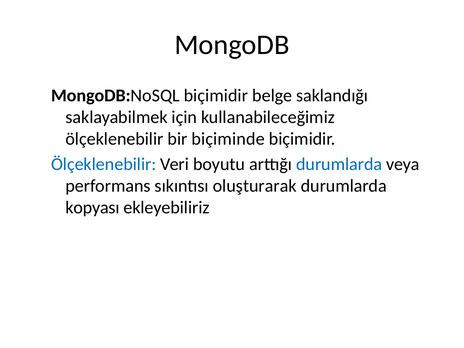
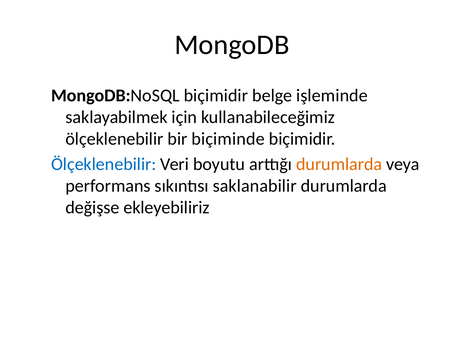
saklandığı: saklandığı -> işleminde (332, 96)
durumlarda colour: blue -> orange (339, 164)
oluşturarak: oluşturarak -> saklanabilir (255, 186)
kopyası: kopyası -> değişse (92, 208)
